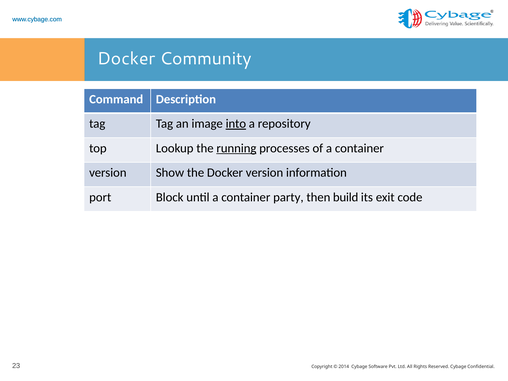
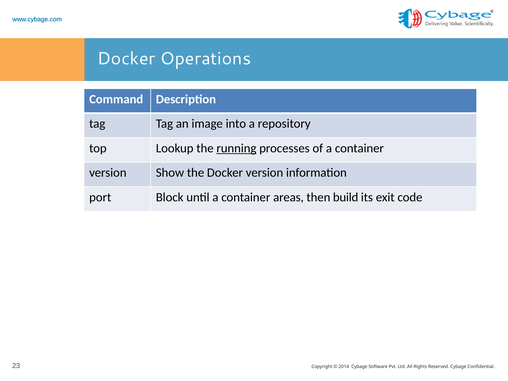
Community: Community -> Operations (206, 59)
into underline: present -> none (236, 124)
party: party -> areas (288, 197)
